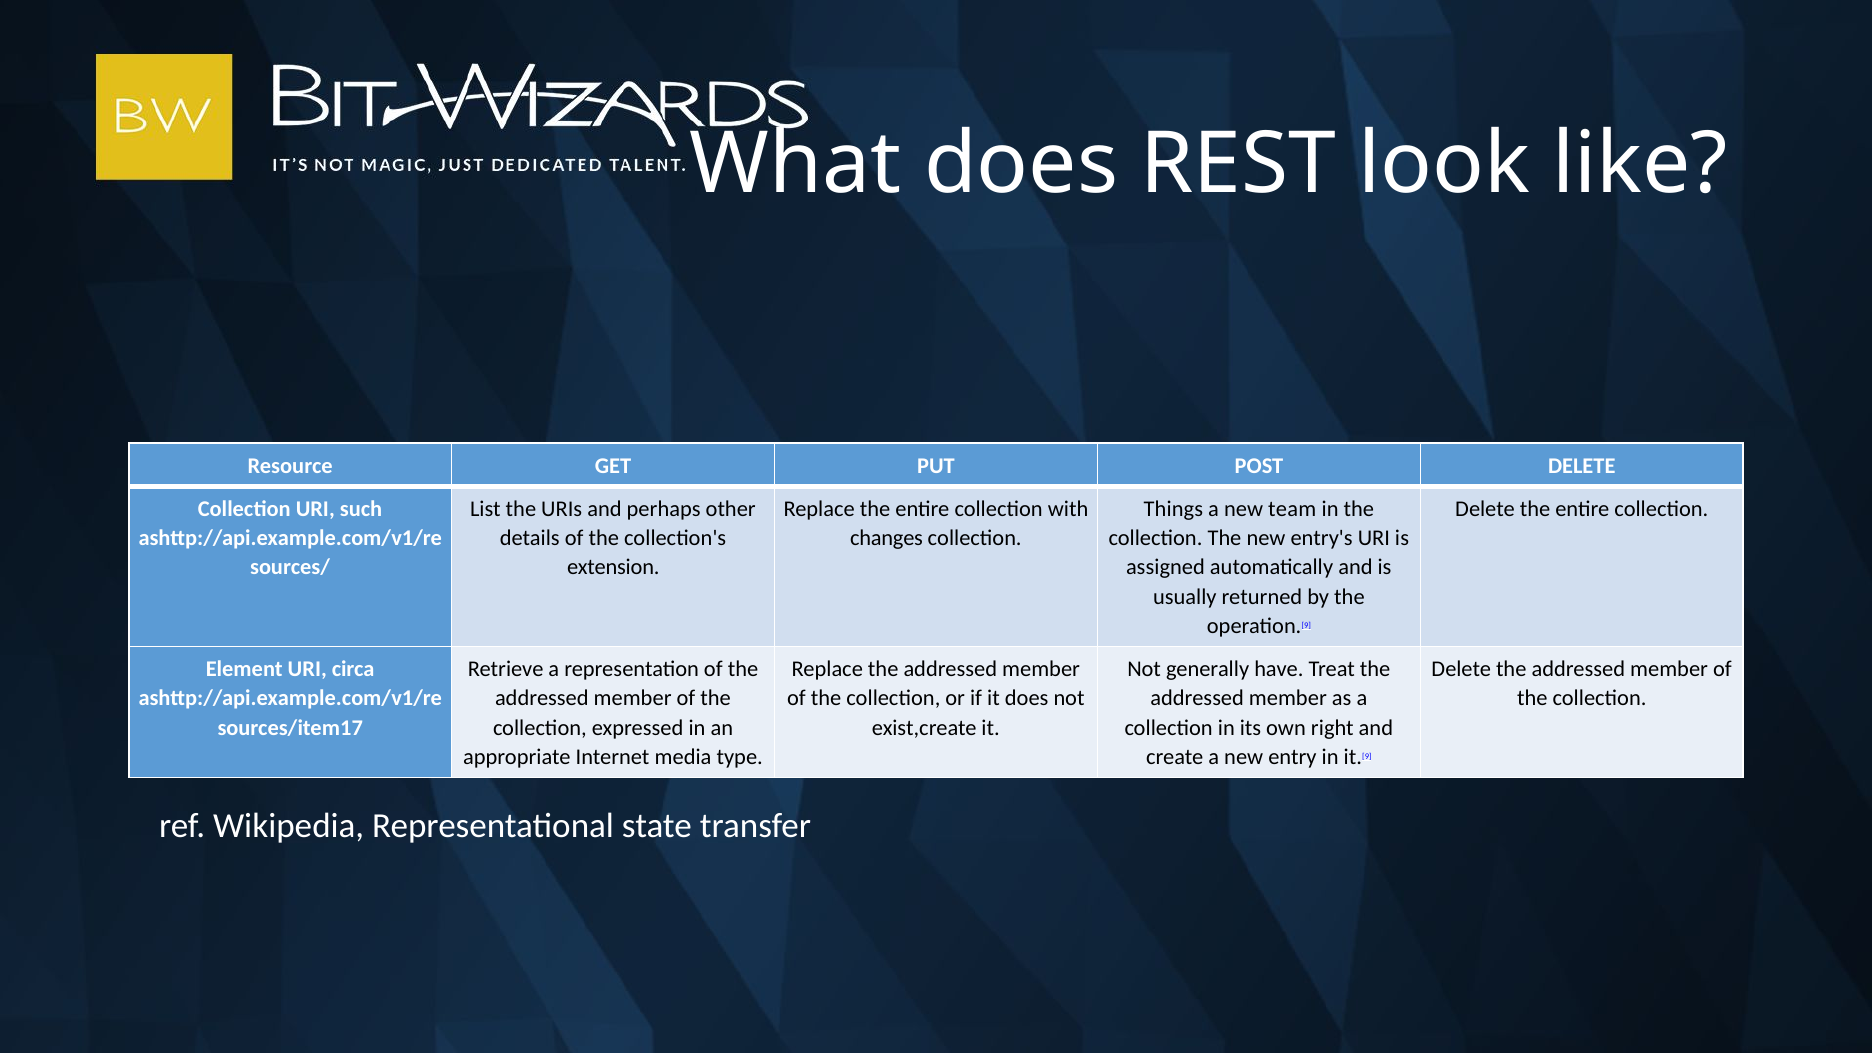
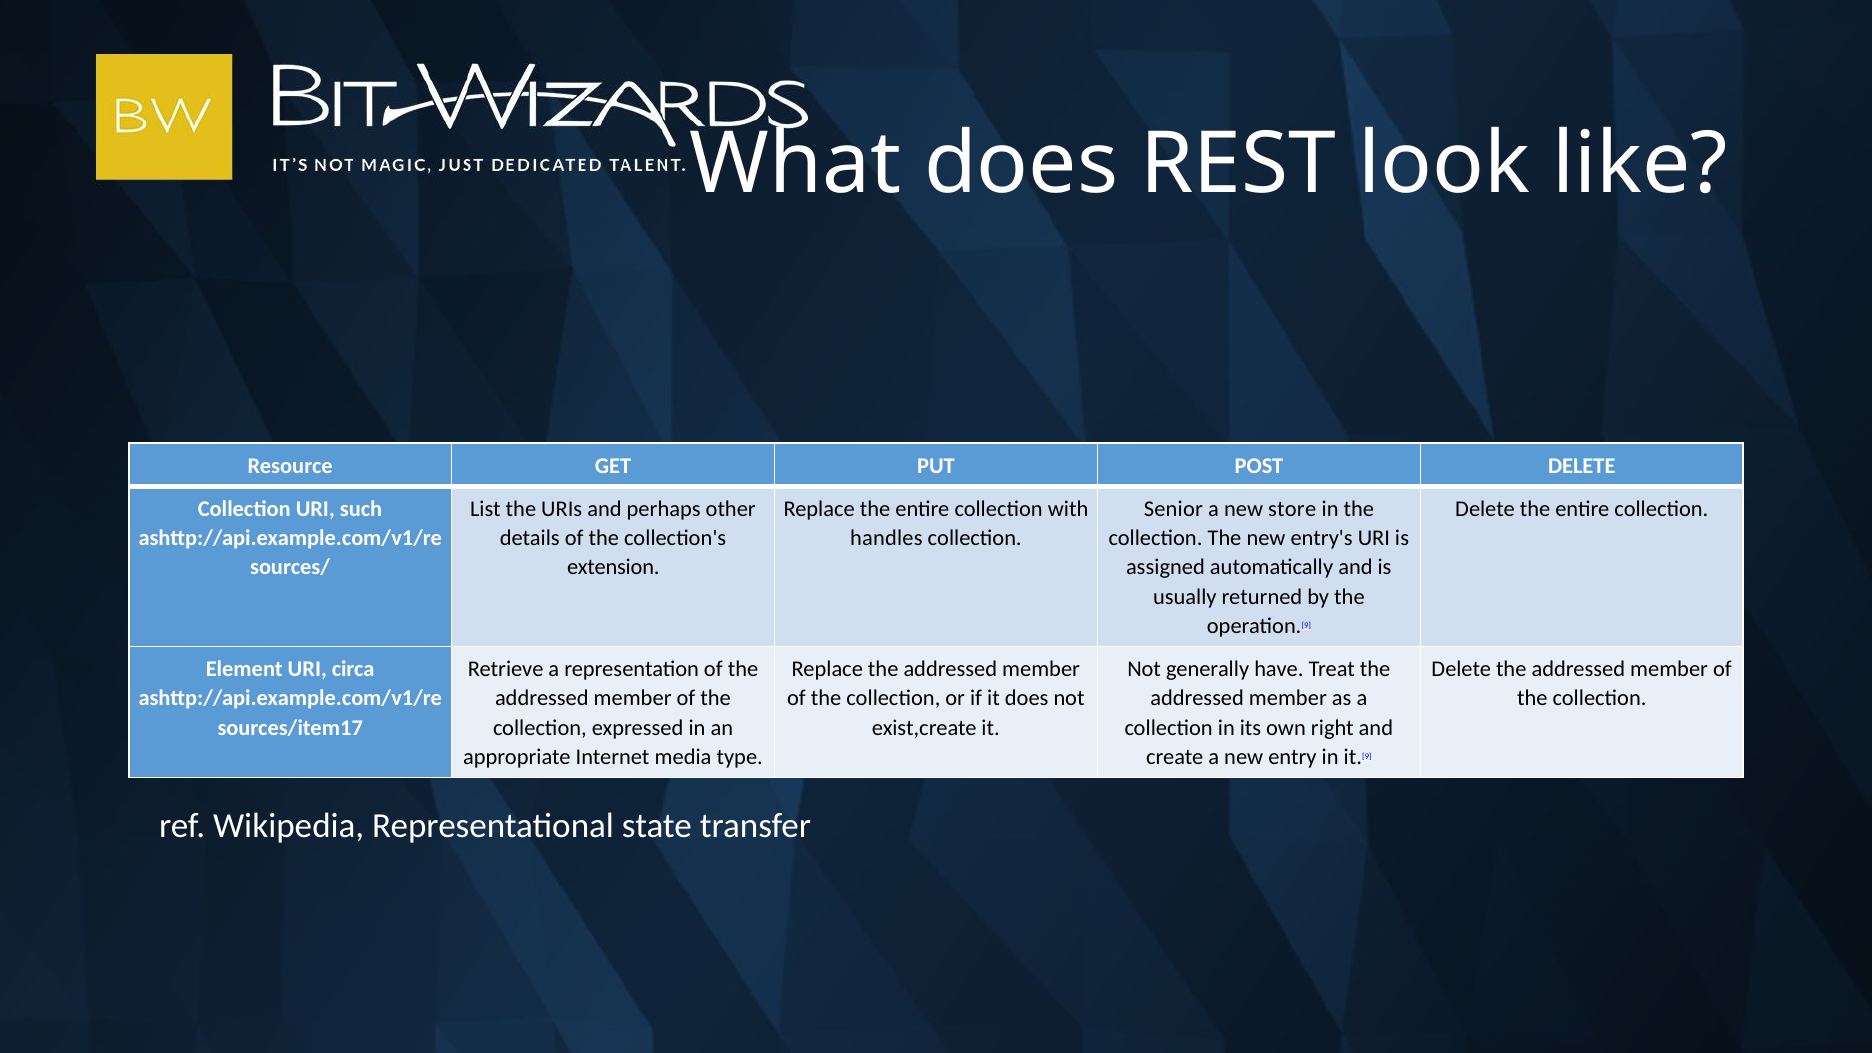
Things: Things -> Senior (1173, 509)
team: team -> store (1292, 509)
changes: changes -> handles (886, 538)
